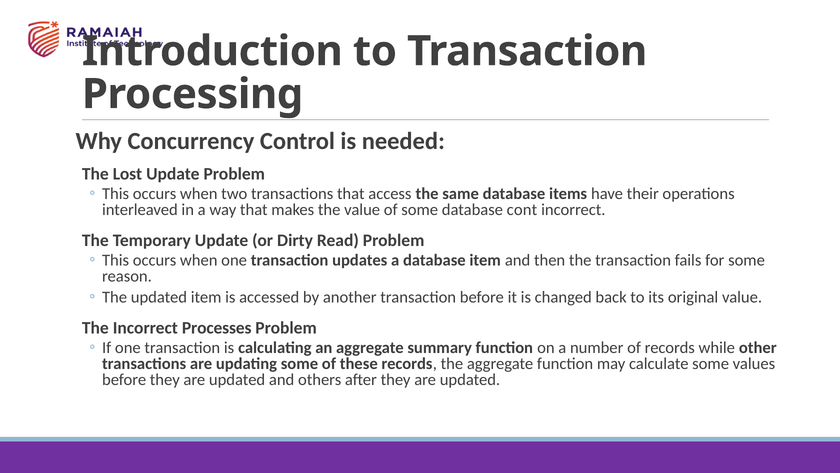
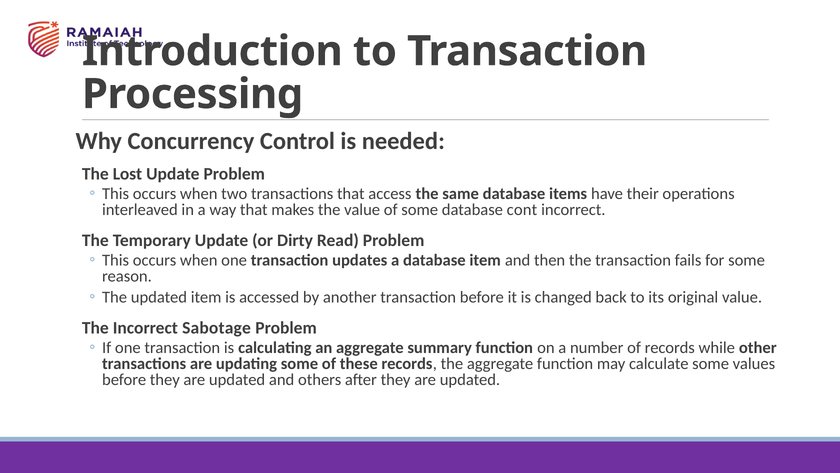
Processes: Processes -> Sabotage (217, 327)
